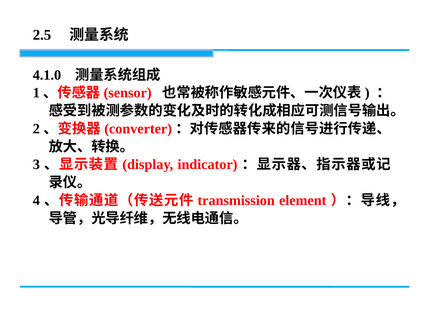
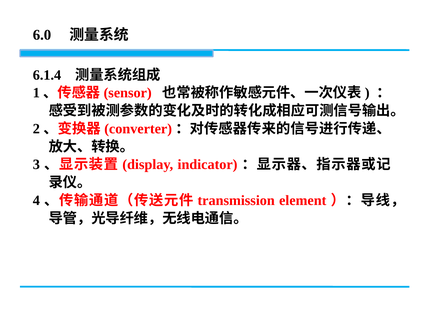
2.5: 2.5 -> 6.0 (42, 35)
4.1.0: 4.1.0 -> 6.1.4 (47, 75)
